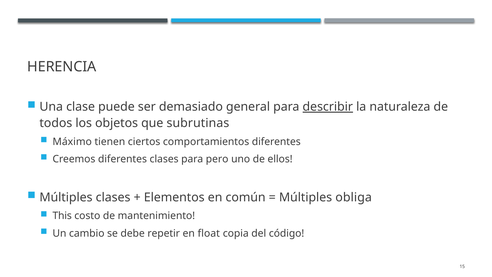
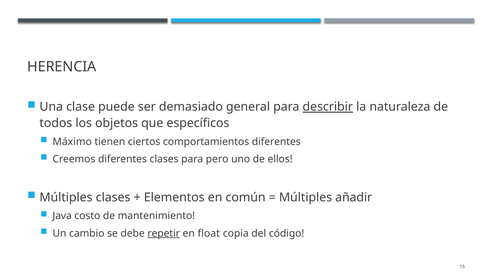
subrutinas: subrutinas -> específicos (198, 123)
obliga: obliga -> añadir (354, 197)
This: This -> Java (62, 216)
repetir underline: none -> present (164, 233)
